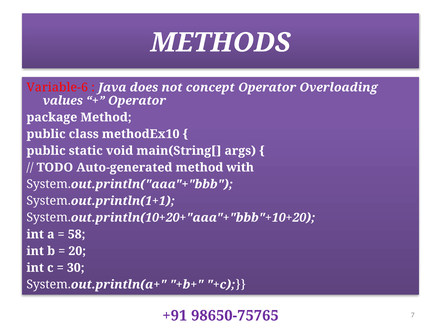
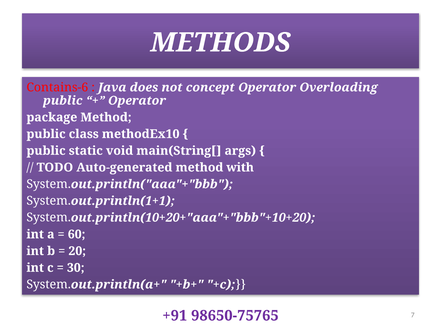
Variable-6: Variable-6 -> Contains-6 (57, 88)
values: values -> public (63, 101)
58: 58 -> 60 (77, 235)
